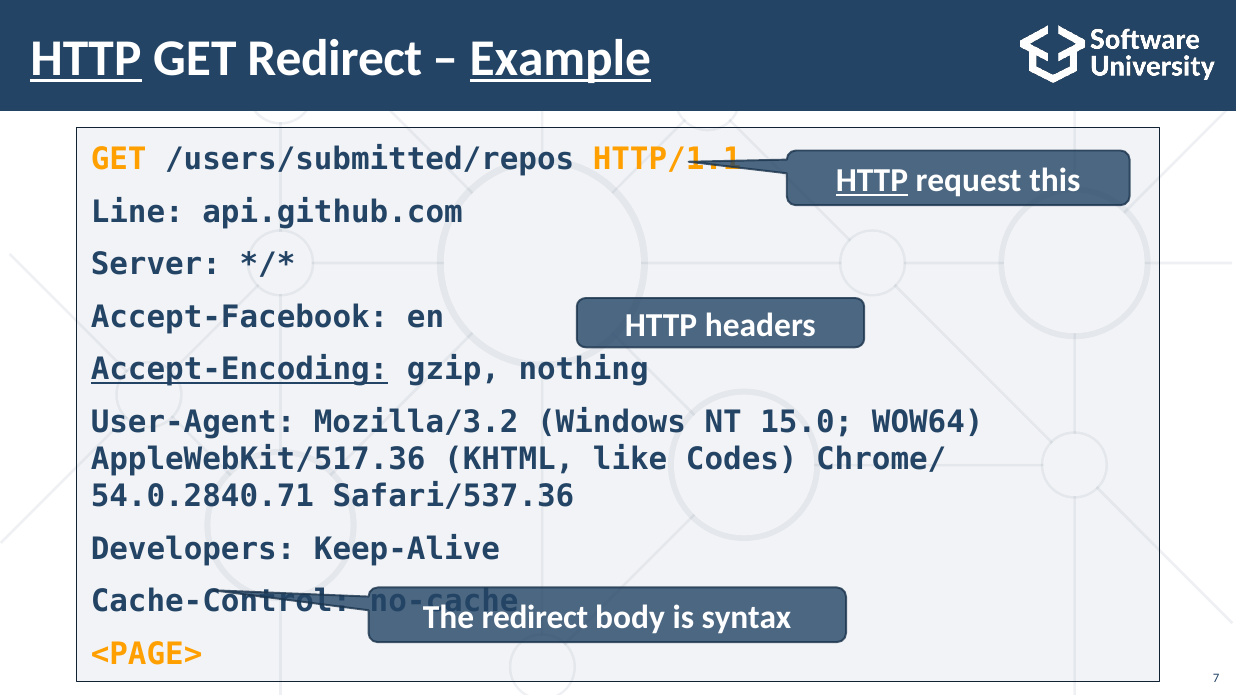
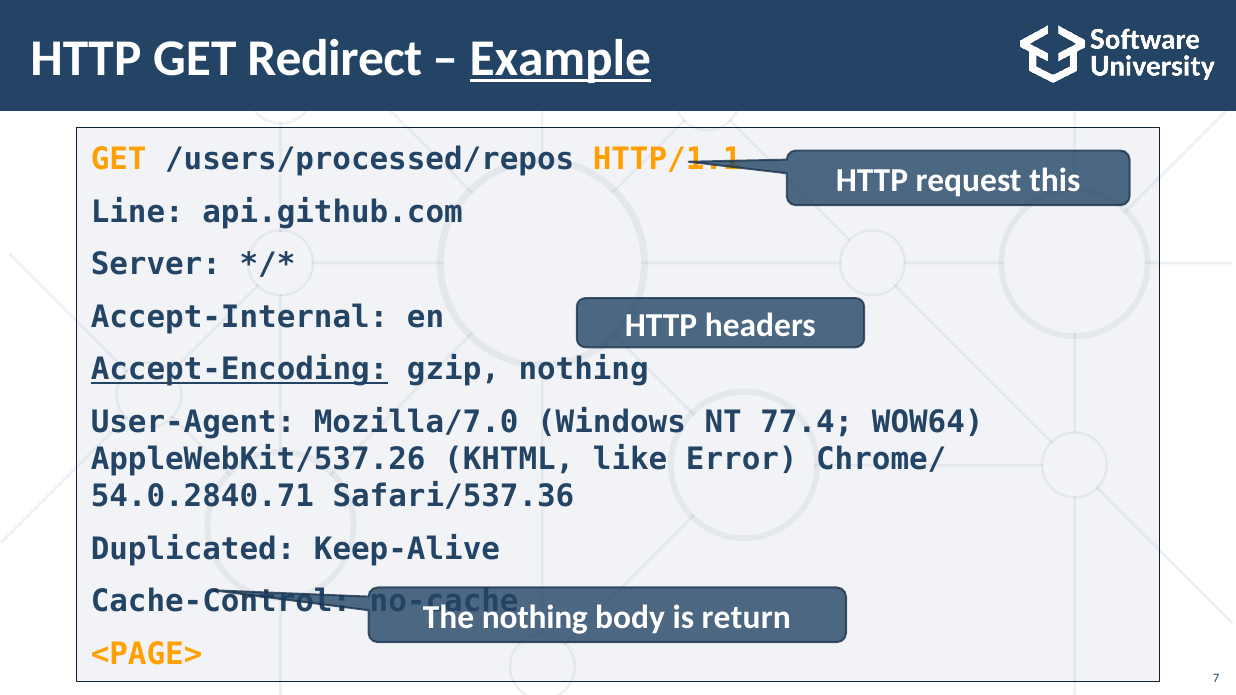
HTTP underline: present -> none (86, 59)
/users/submitted/repos: /users/submitted/repos -> /users/processed/repos (370, 160)
HTTP underline: present -> none (872, 180)
Accept-Facebook: Accept-Facebook -> Accept-Internal (240, 317)
Mozilla/3.2: Mozilla/3.2 -> Mozilla/7.0 (416, 422)
15.0: 15.0 -> 77.4 (807, 422)
AppleWebKit/517.36: AppleWebKit/517.36 -> AppleWebKit/537.26 (258, 459)
Codes: Codes -> Error (742, 459)
Developers: Developers -> Duplicated (193, 549)
redirect: redirect -> nothing (535, 617)
syntax: syntax -> return (746, 617)
